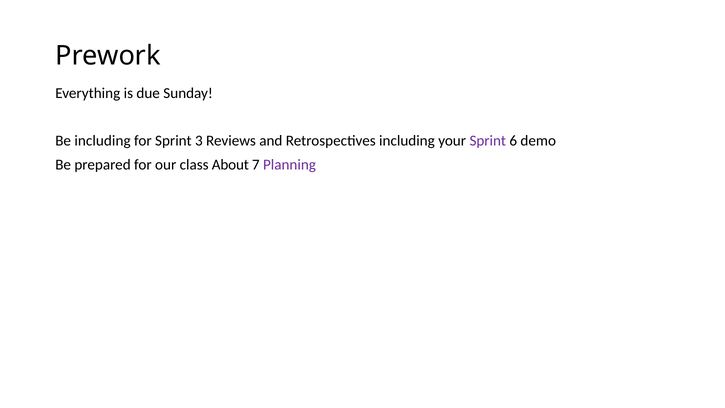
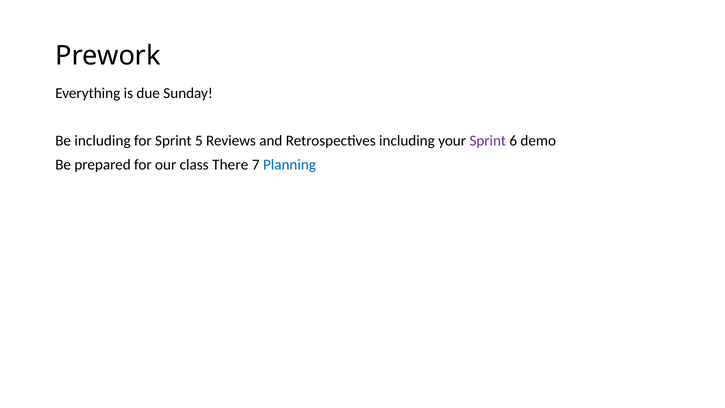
3: 3 -> 5 (199, 141)
About: About -> There (230, 165)
Planning colour: purple -> blue (289, 165)
